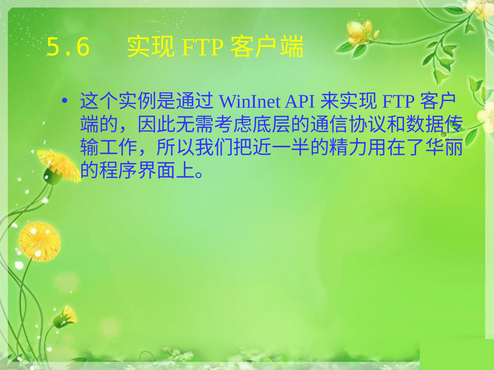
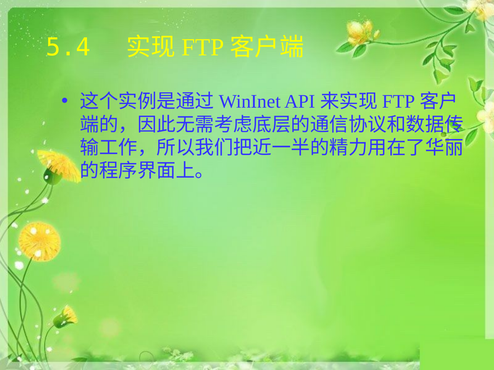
5.6: 5.6 -> 5.4 (68, 47)
